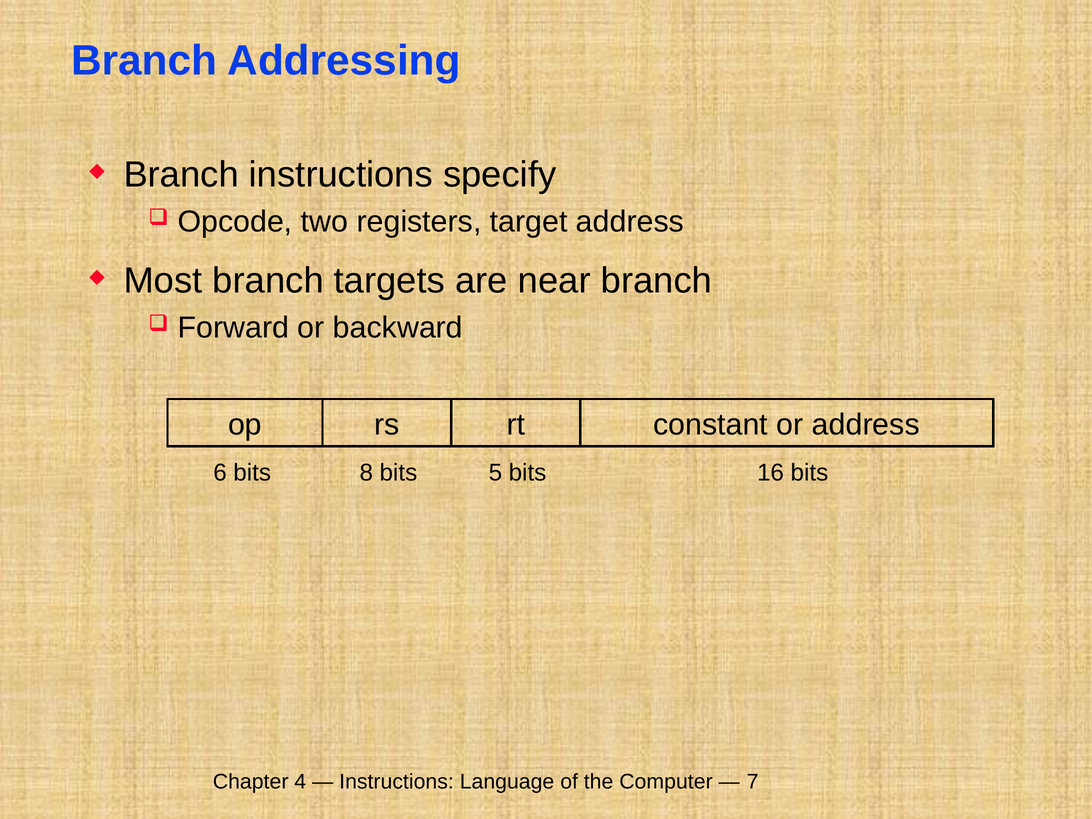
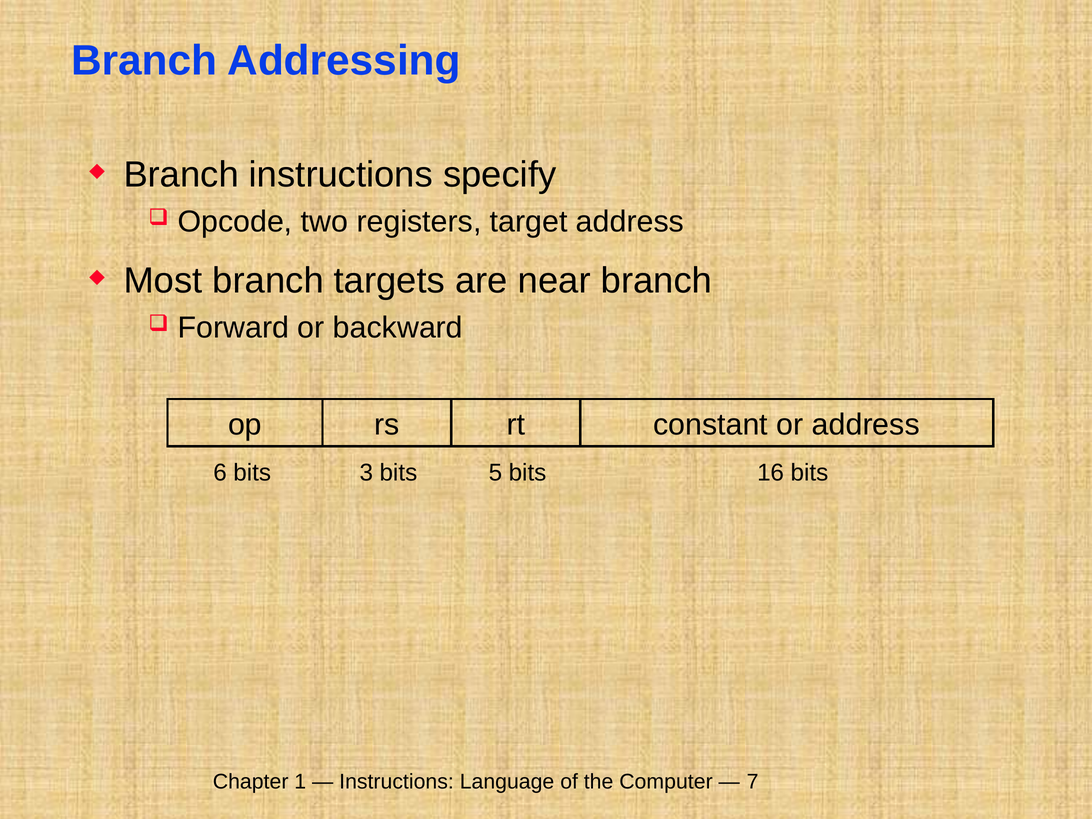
8: 8 -> 3 (366, 473)
4: 4 -> 1 (300, 782)
